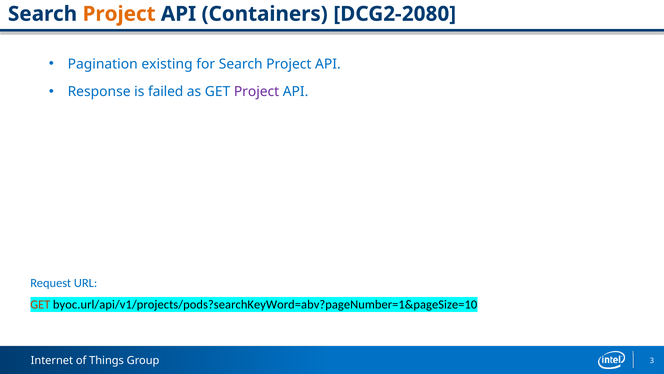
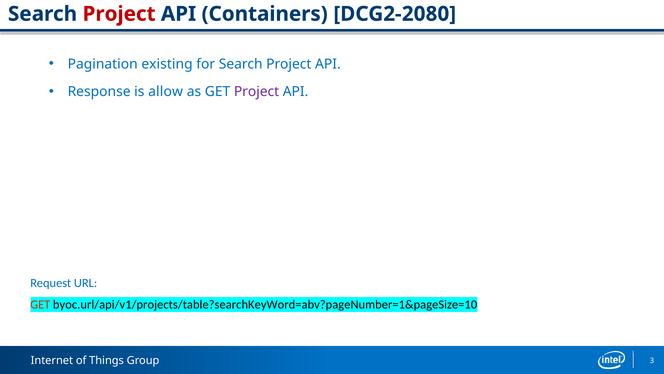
Project colour: orange -> red (119, 14)
failed: failed -> allow (166, 92)
byoc.url/api/v1/projects/pods?searchKeyWord=abv?pageNumber=1&pageSize=10: byoc.url/api/v1/projects/pods?searchKeyWord=abv?pageNumber=1&pageSize=10 -> byoc.url/api/v1/projects/table?searchKeyWord=abv?pageNumber=1&pageSize=10 (265, 304)
